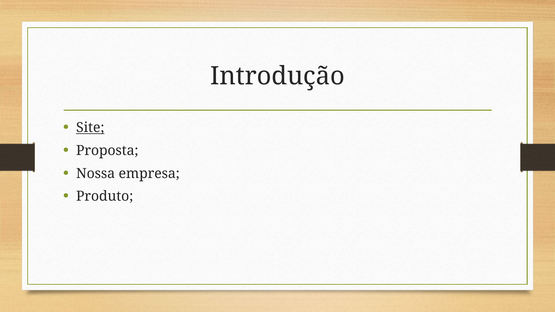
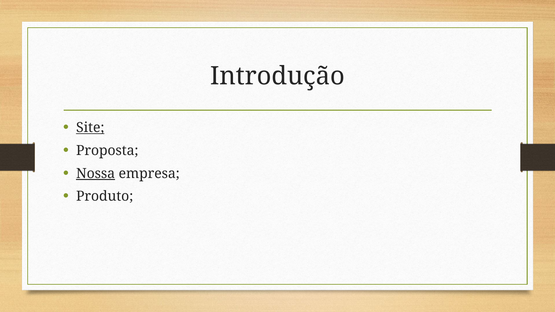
Nossa underline: none -> present (96, 174)
